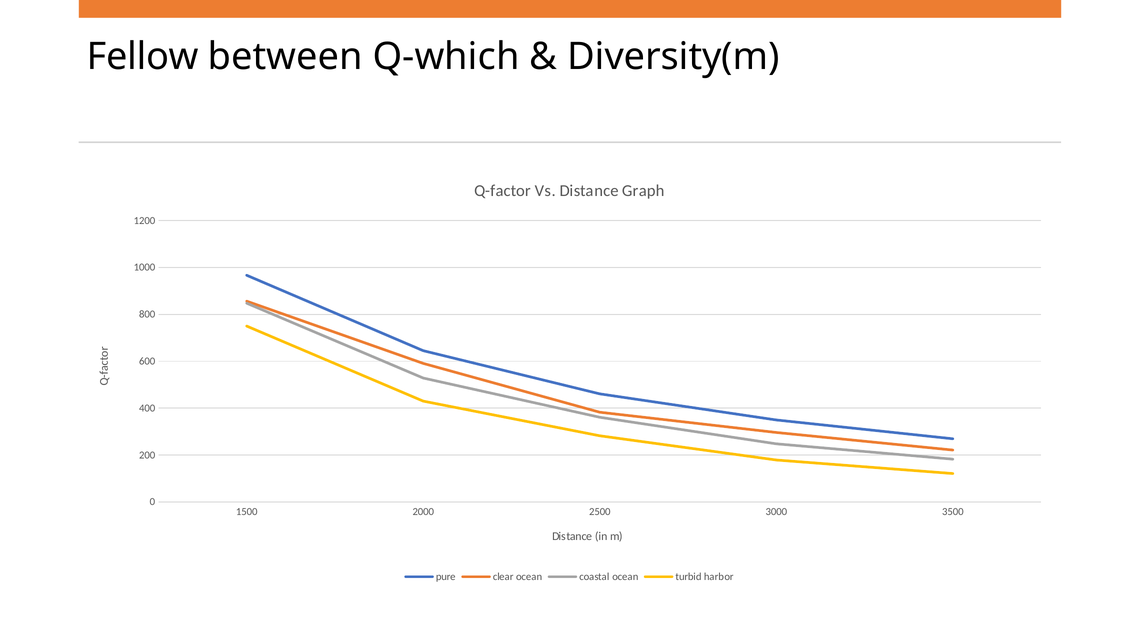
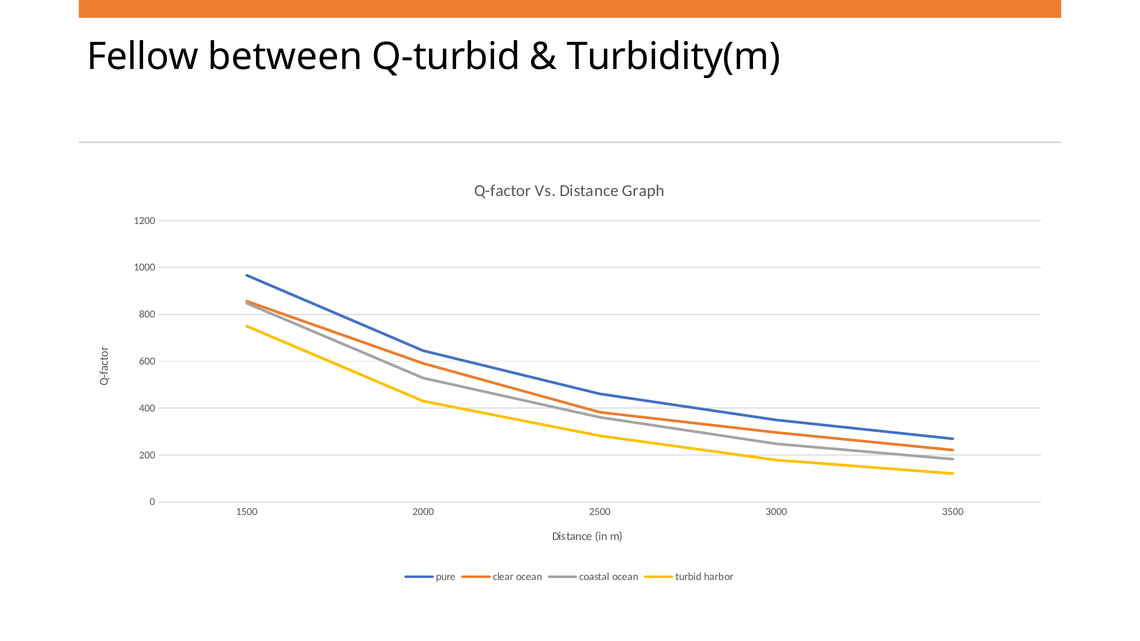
Q-which: Q-which -> Q-turbid (446, 57)
Diversity(m: Diversity(m -> Turbidity(m (674, 57)
